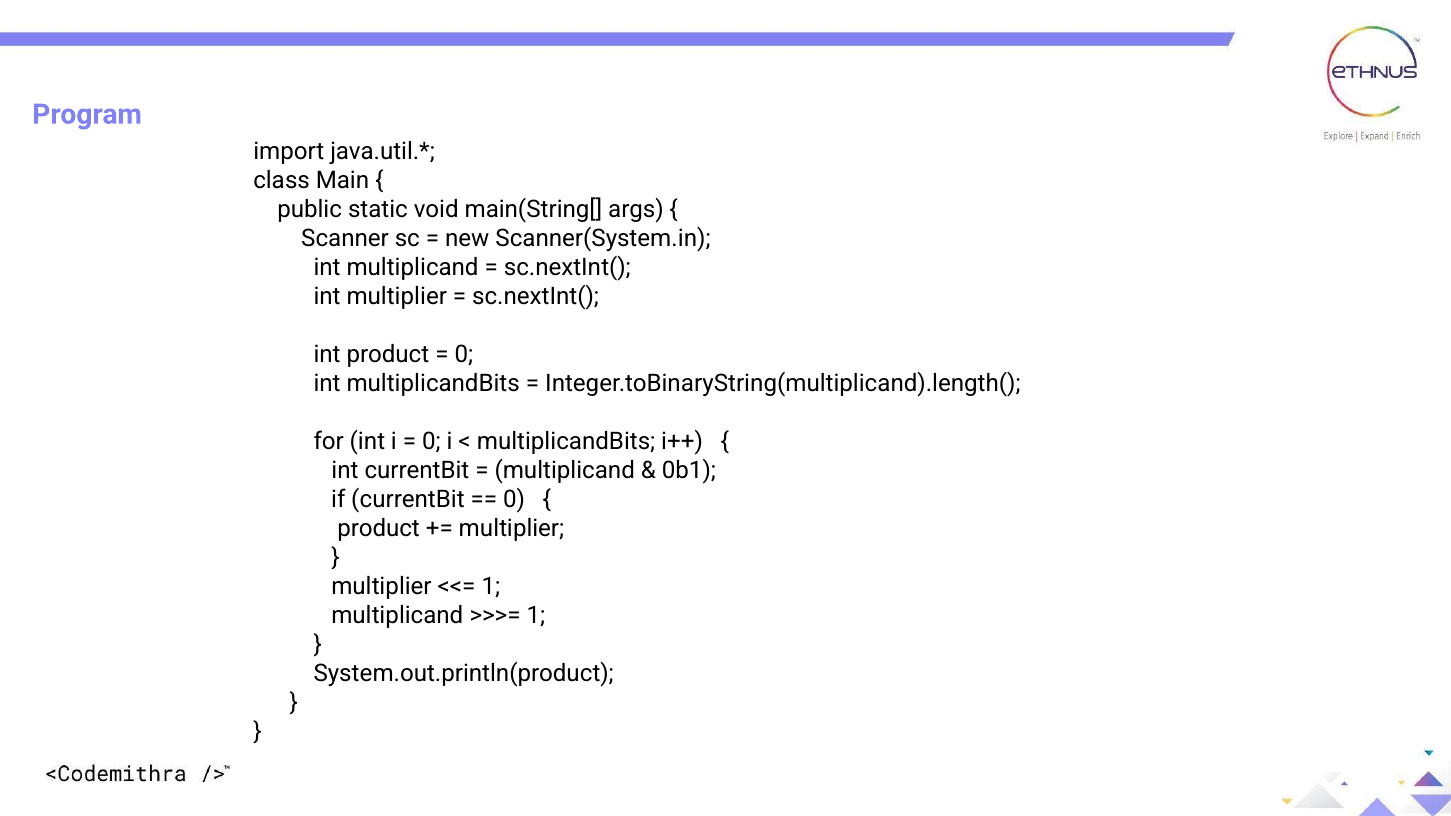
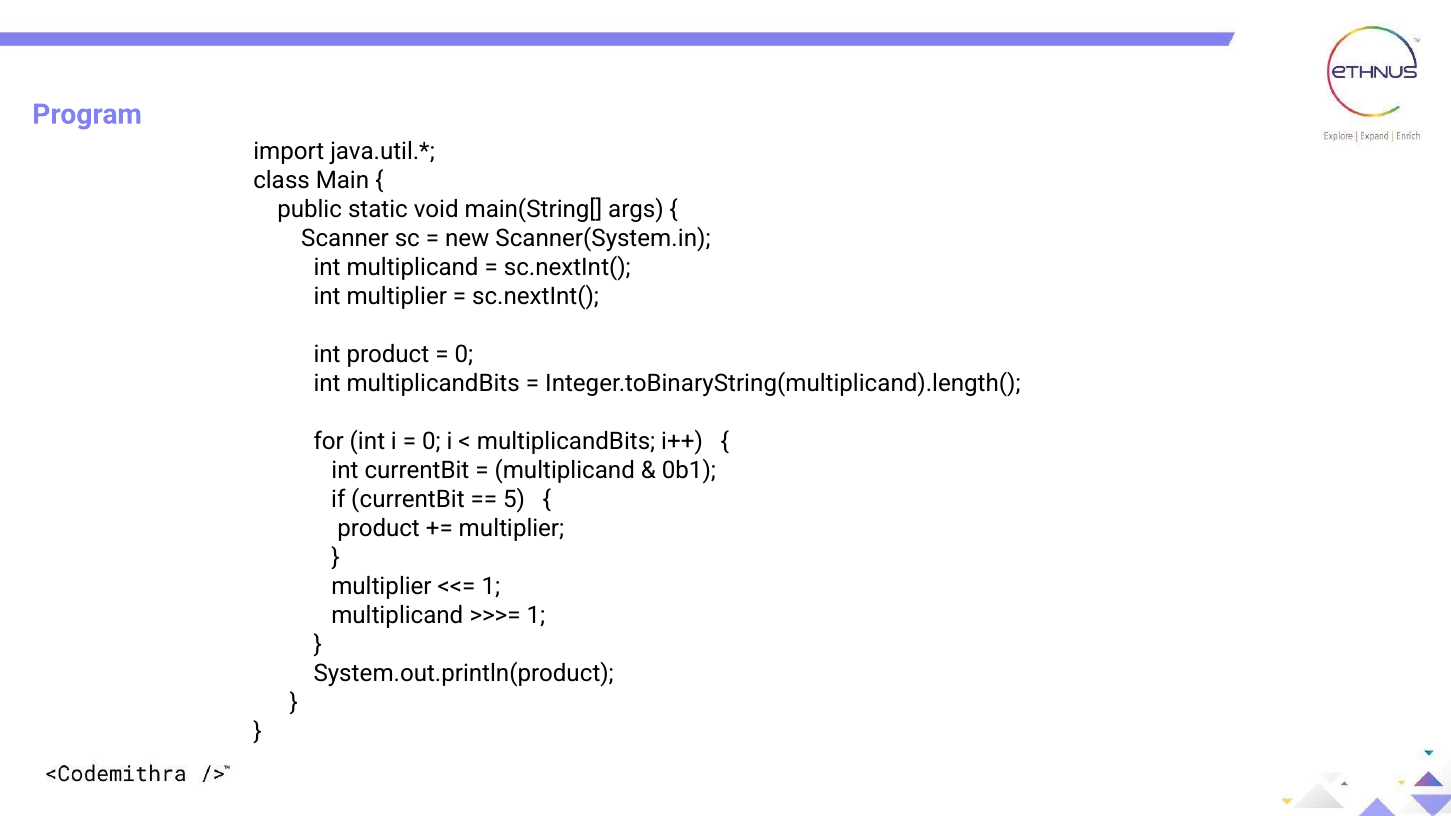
0: 0 -> 5 (514, 500)
